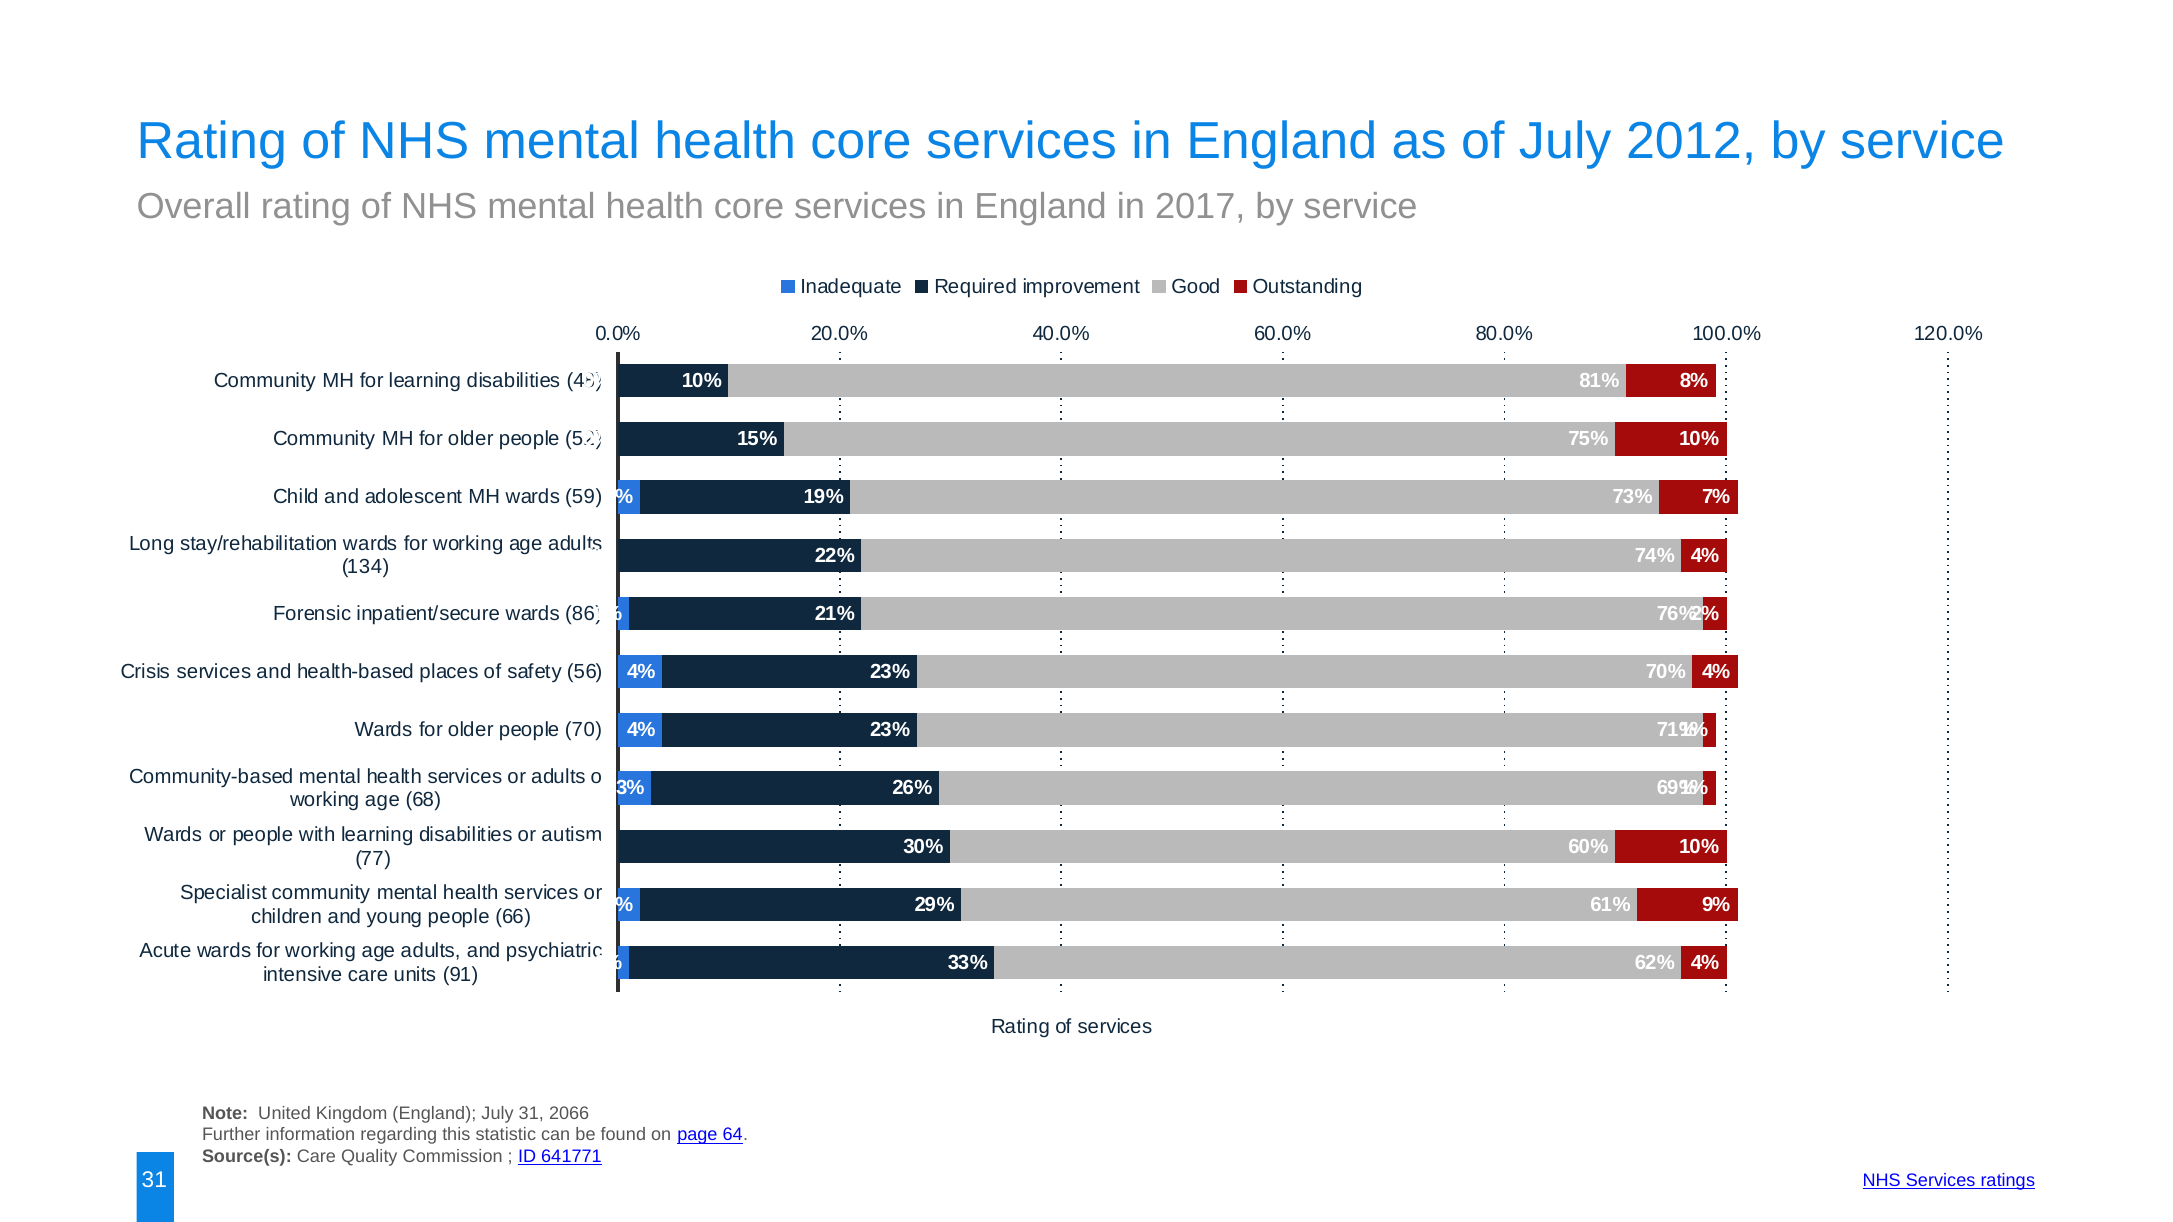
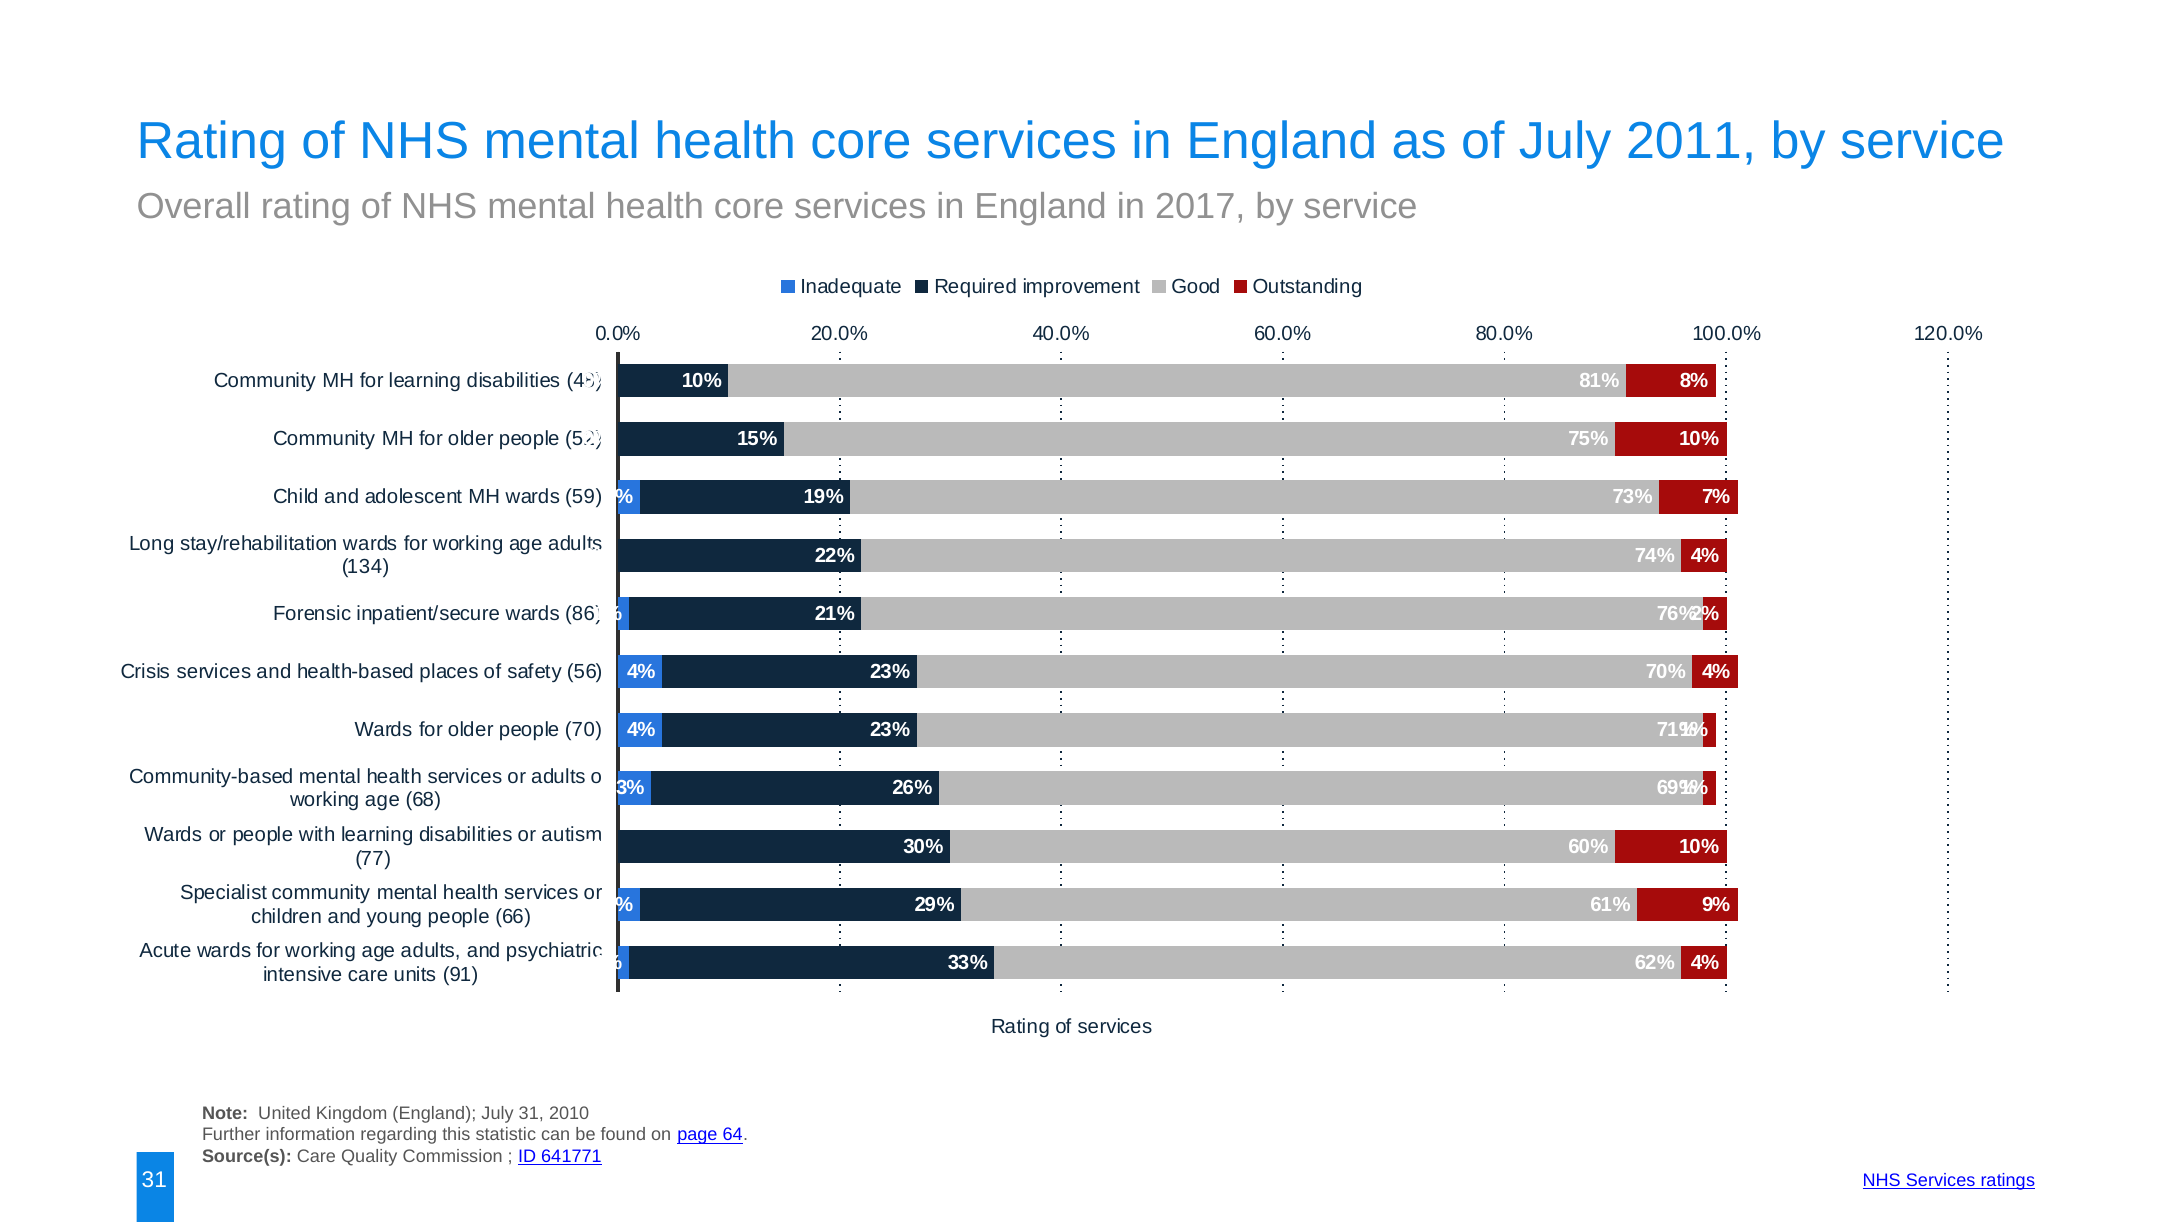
2012: 2012 -> 2011 (1691, 141)
2066: 2066 -> 2010 (569, 1113)
